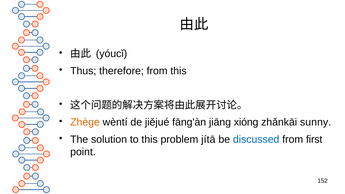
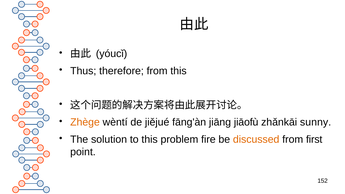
xióng: xióng -> jiāofù (246, 122)
jítā: jítā -> fire (208, 139)
discussed colour: blue -> orange (256, 139)
